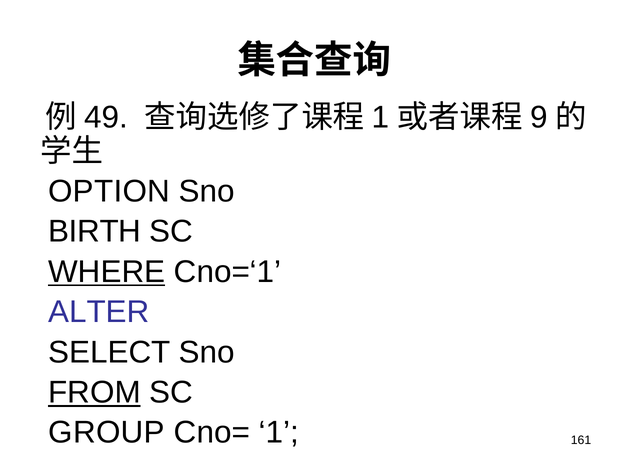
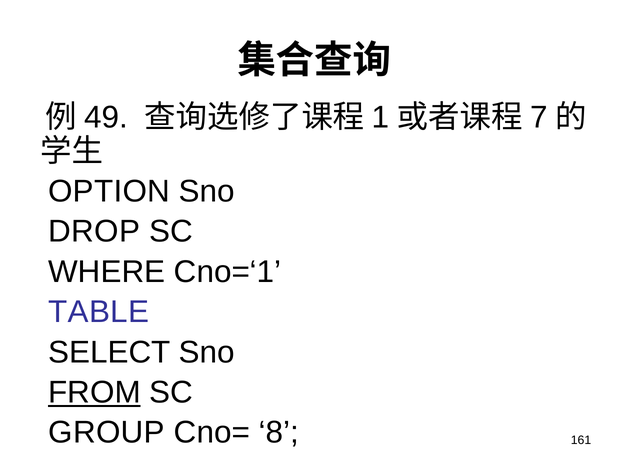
9: 9 -> 7 (539, 117)
BIRTH: BIRTH -> DROP (94, 232)
WHERE underline: present -> none (107, 272)
ALTER: ALTER -> TABLE (99, 312)
Cno= 1: 1 -> 8 (279, 433)
